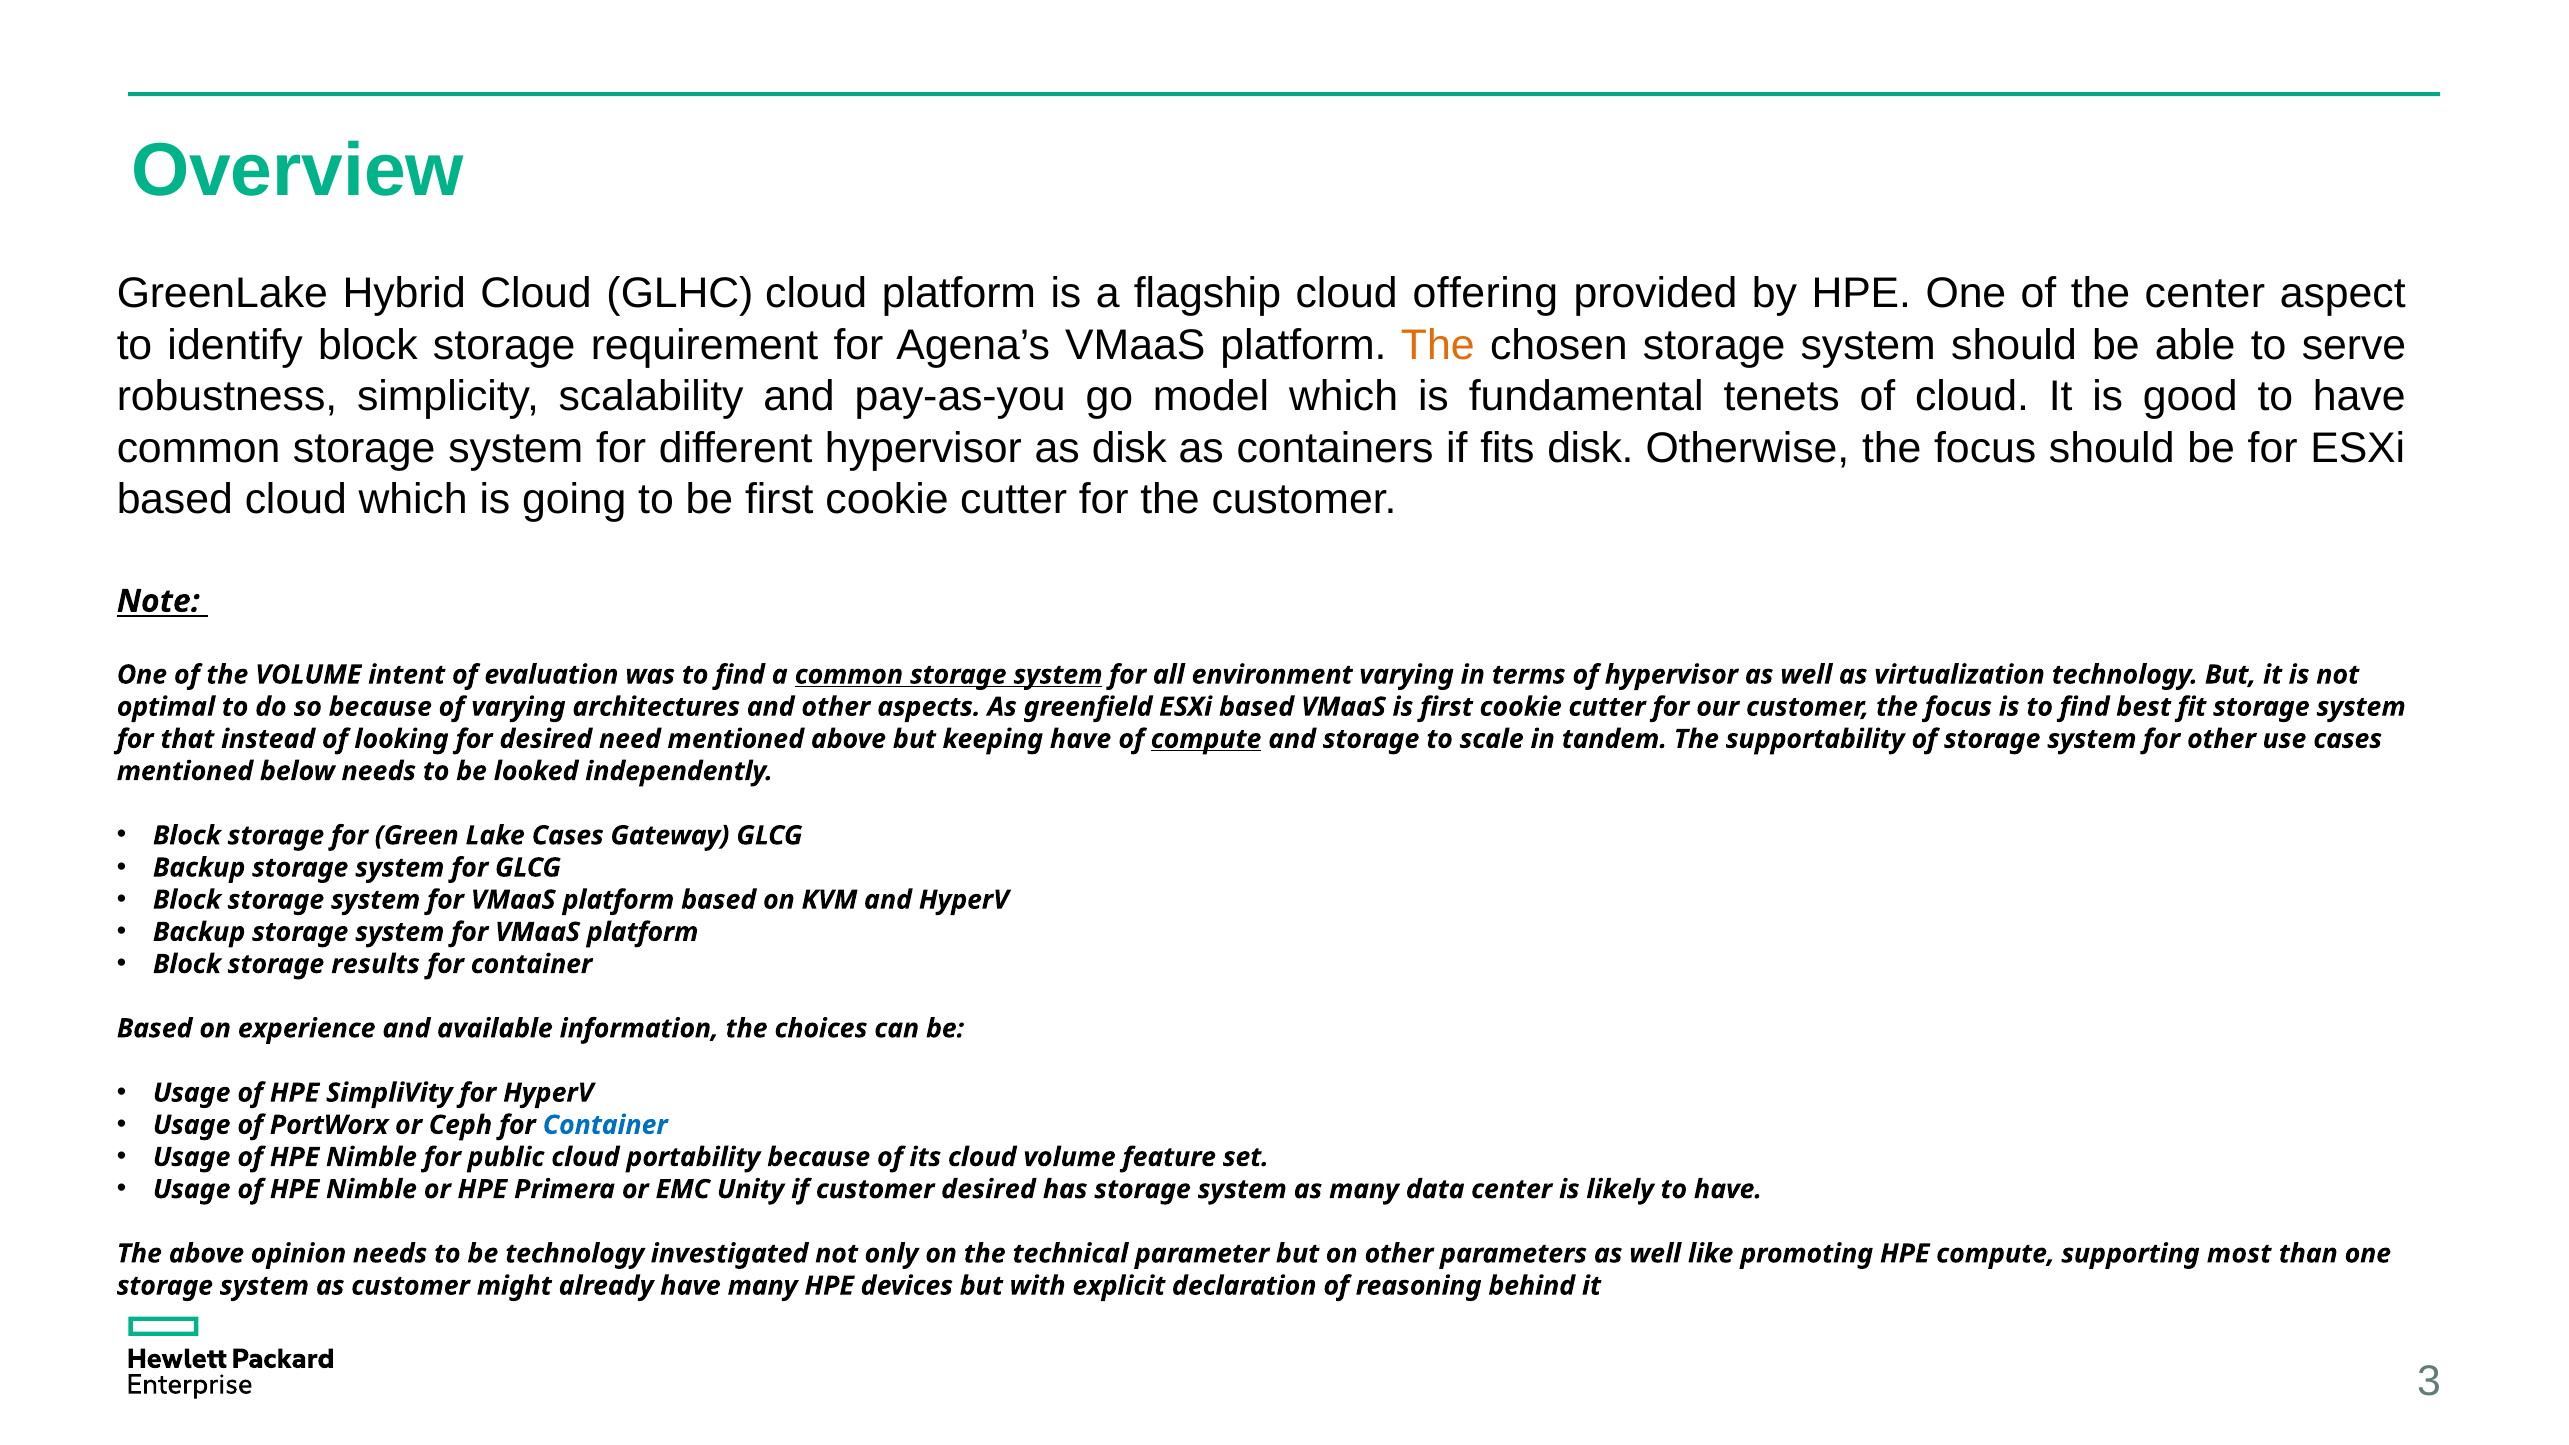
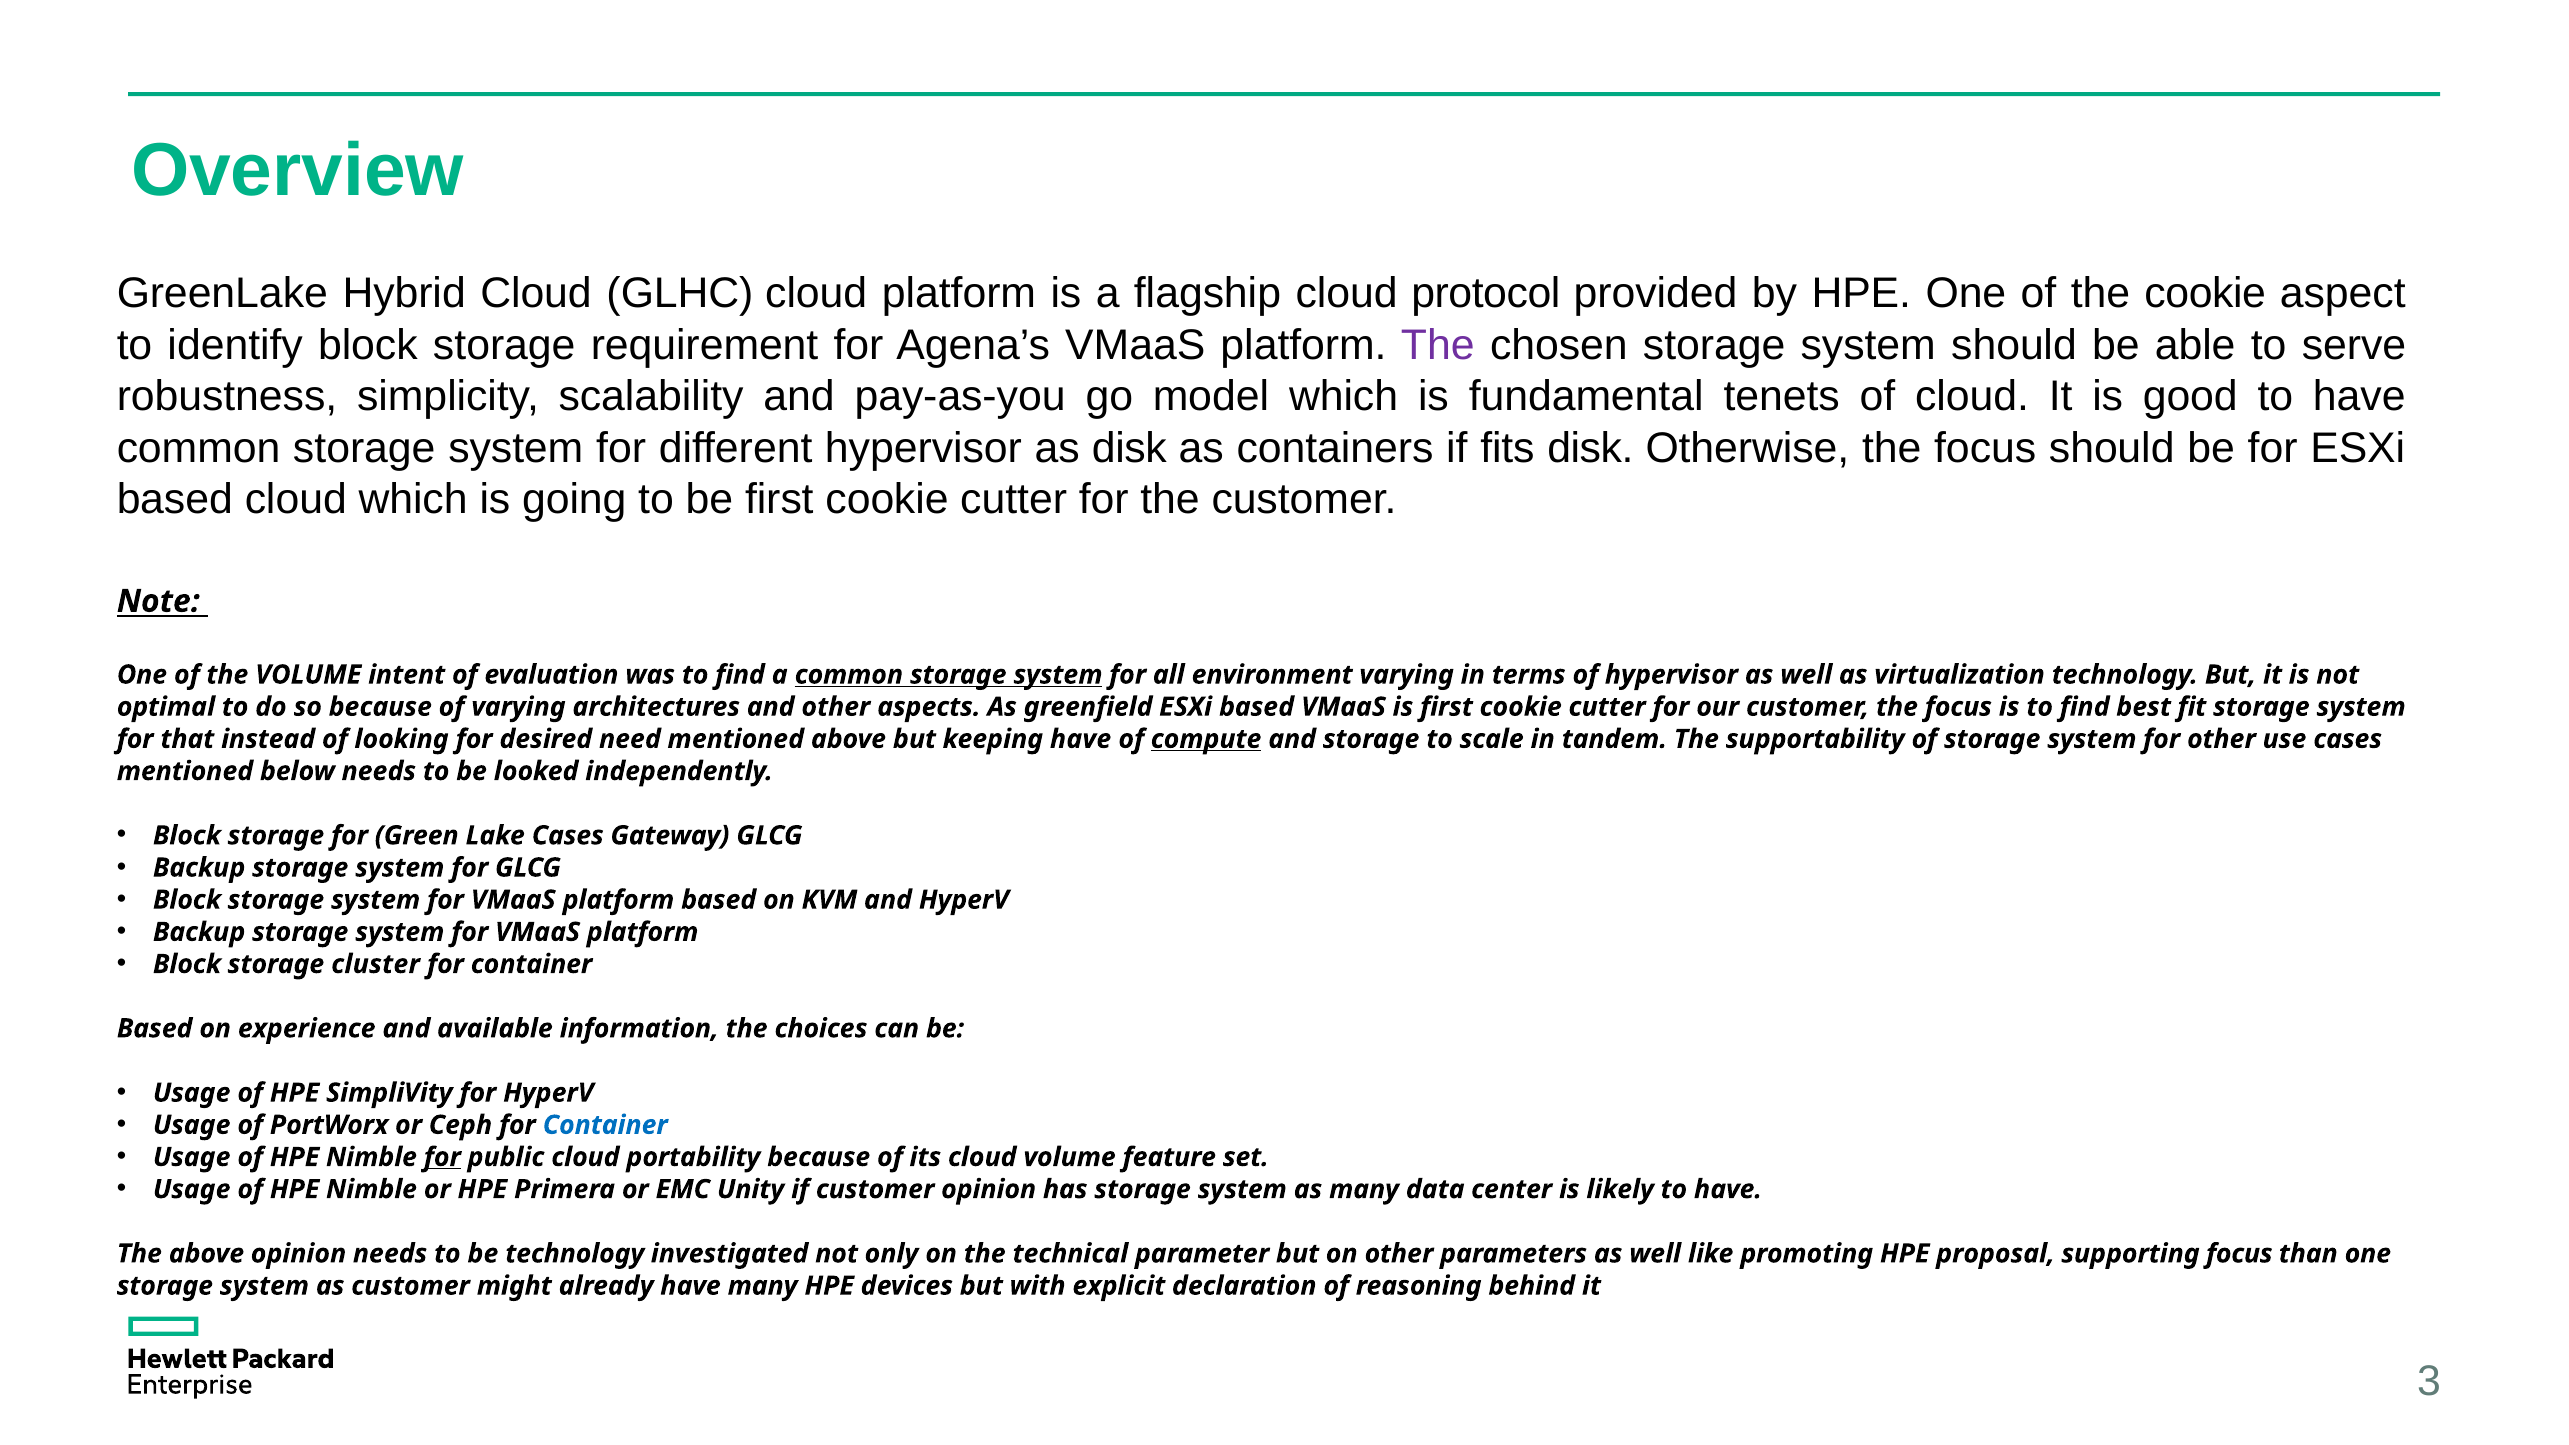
offering: offering -> protocol (1486, 294)
the center: center -> cookie (2205, 294)
The colour: orange -> purple (1438, 345)
results: results -> cluster (376, 964)
for underline: none -> present (442, 1157)
customer desired: desired -> opinion (989, 1189)
HPE compute: compute -> proposal (1995, 1254)
supporting most: most -> focus (2239, 1254)
